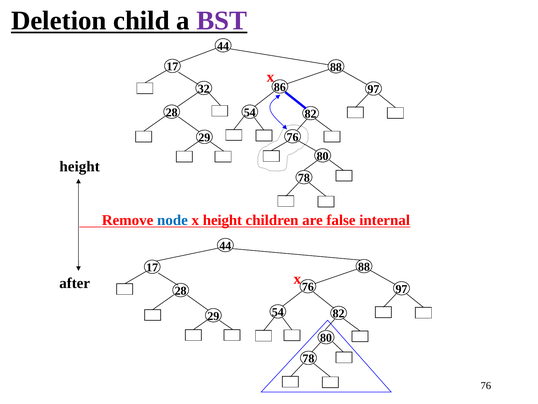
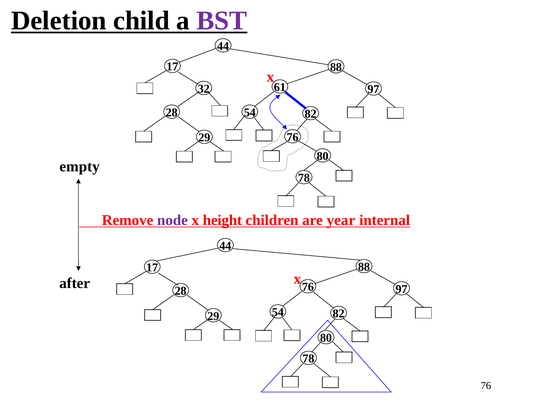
86: 86 -> 61 (280, 87)
height: height -> empty (80, 166)
node colour: blue -> purple (172, 220)
false: false -> year (341, 220)
